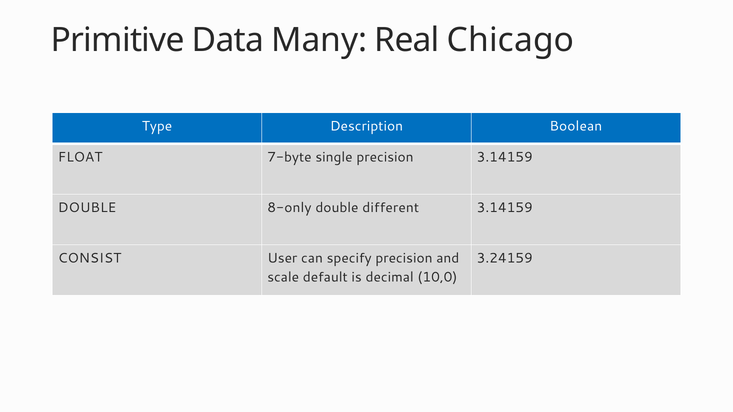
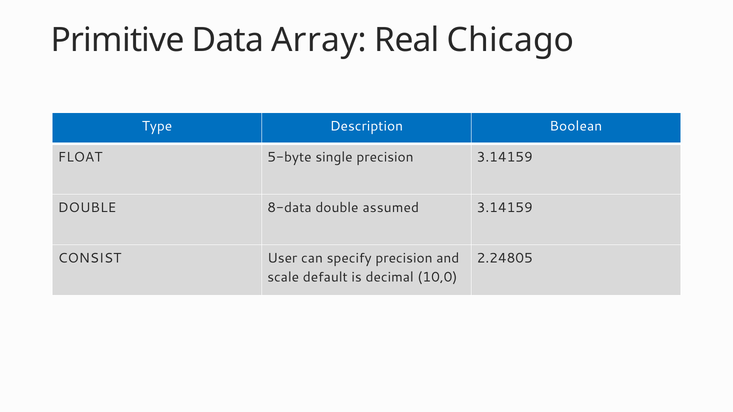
Many: Many -> Array (319, 40)
7-byte: 7-byte -> 5-byte (289, 157)
8-only: 8-only -> 8-data (289, 208)
different: different -> assumed (391, 208)
3.24159: 3.24159 -> 2.24805 (505, 258)
